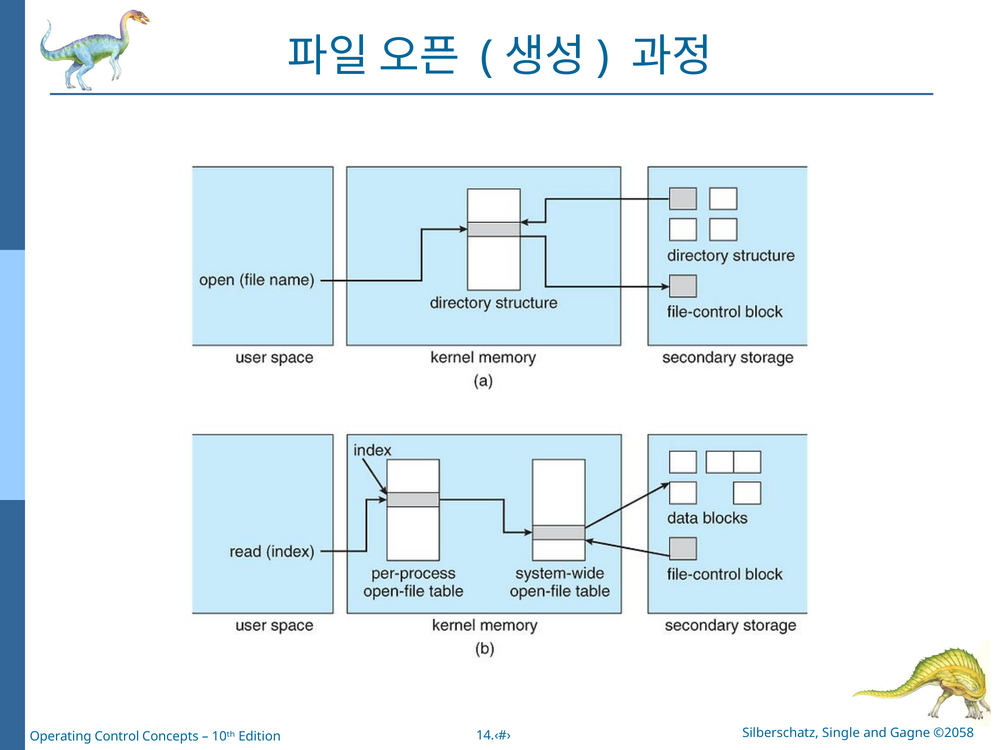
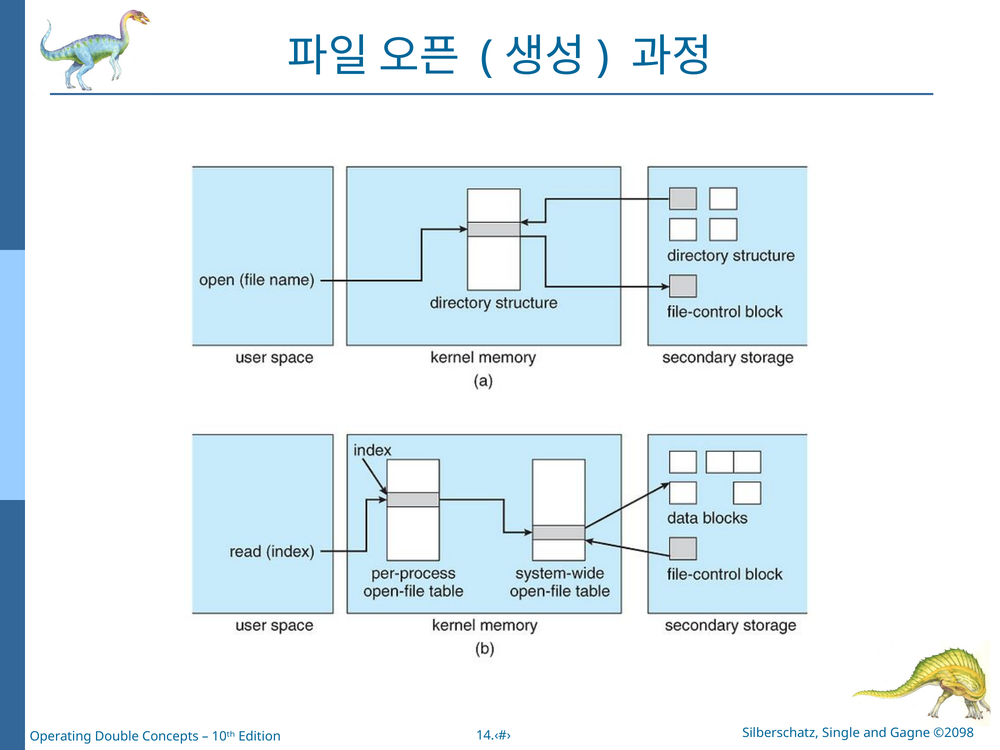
©2058: ©2058 -> ©2098 (954, 733)
Control: Control -> Double (117, 737)
